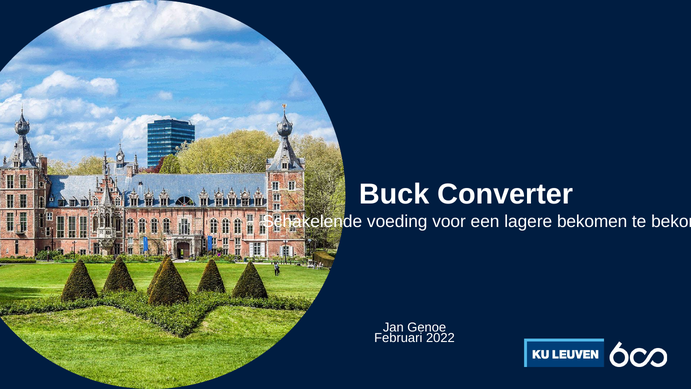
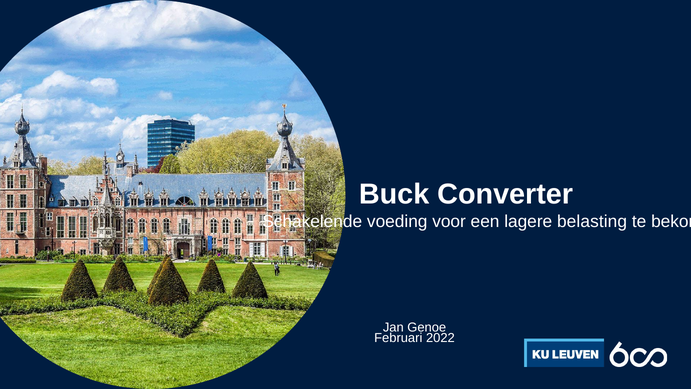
lagere bekomen: bekomen -> belasting (592, 221)
